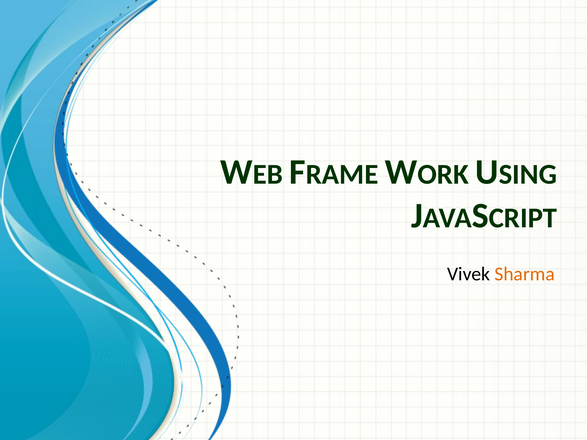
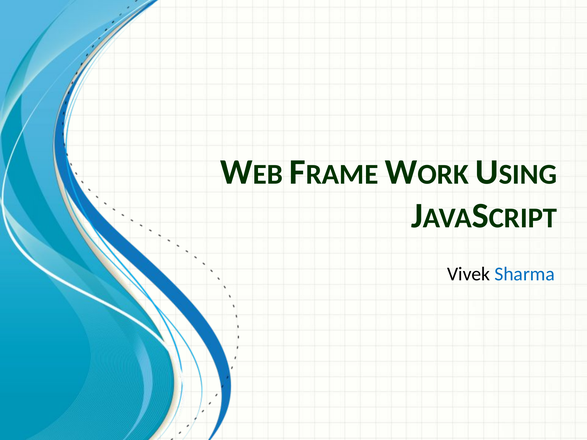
Sharma colour: orange -> blue (525, 274)
